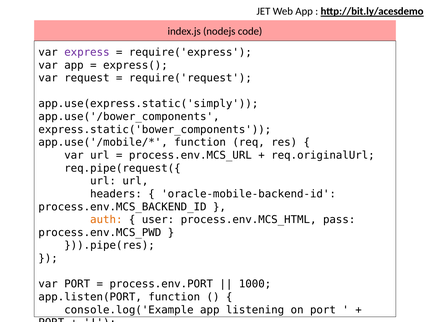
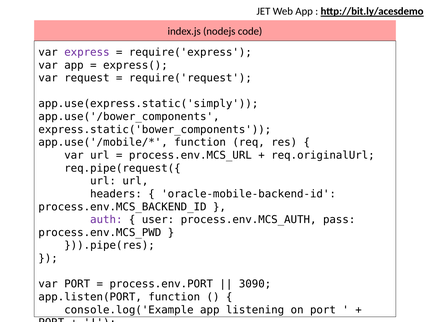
auth colour: orange -> purple (106, 220)
process.env.MCS_HTML: process.env.MCS_HTML -> process.env.MCS_AUTH (249, 220)
1000: 1000 -> 3090 (255, 285)
